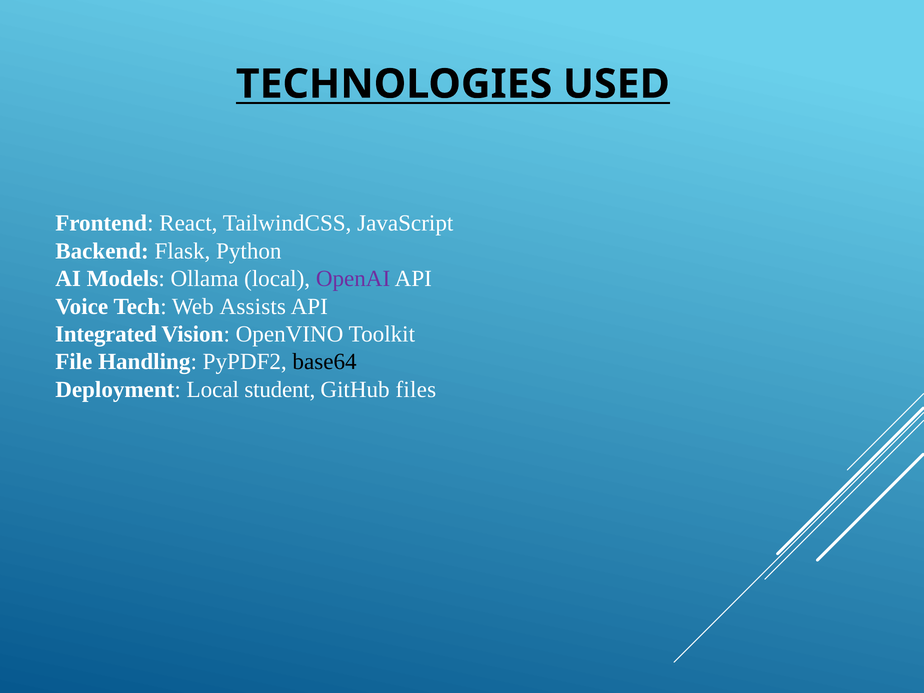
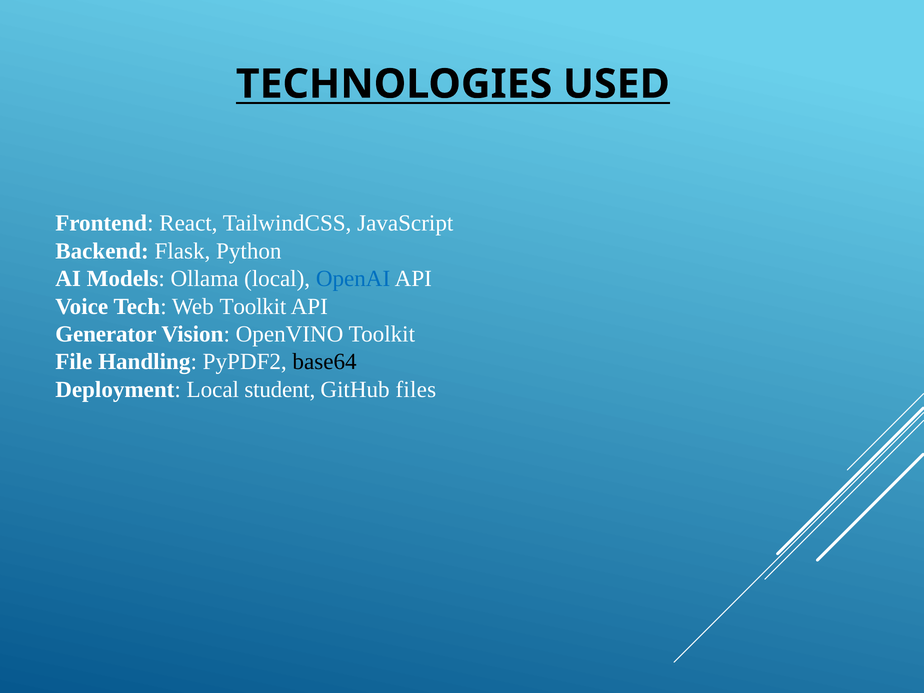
OpenAI colour: purple -> blue (353, 279)
Web Assists: Assists -> Toolkit (253, 306)
Integrated: Integrated -> Generator (106, 334)
